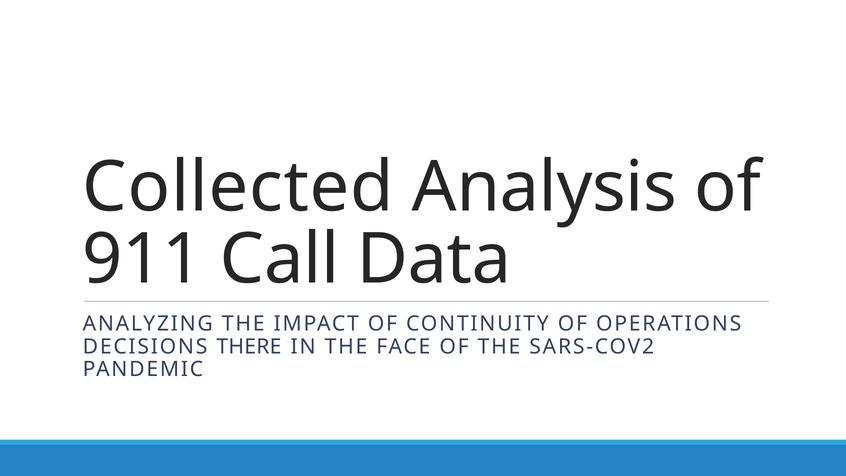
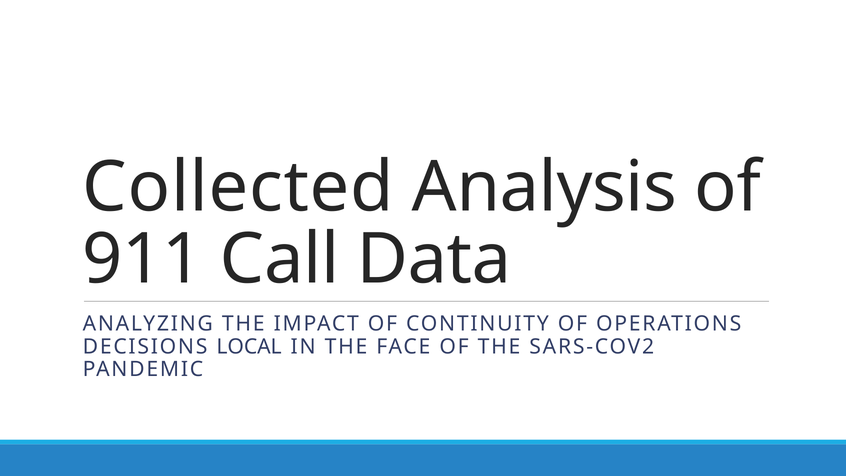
THERE: THERE -> LOCAL (249, 346)
